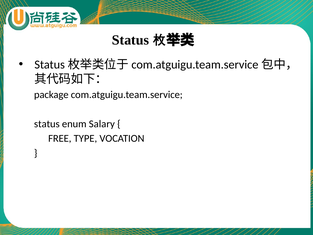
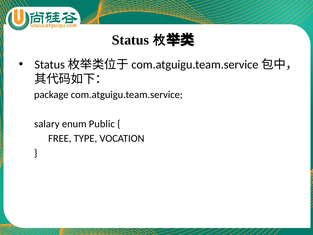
status: status -> salary (47, 124)
Salary: Salary -> Public (102, 124)
